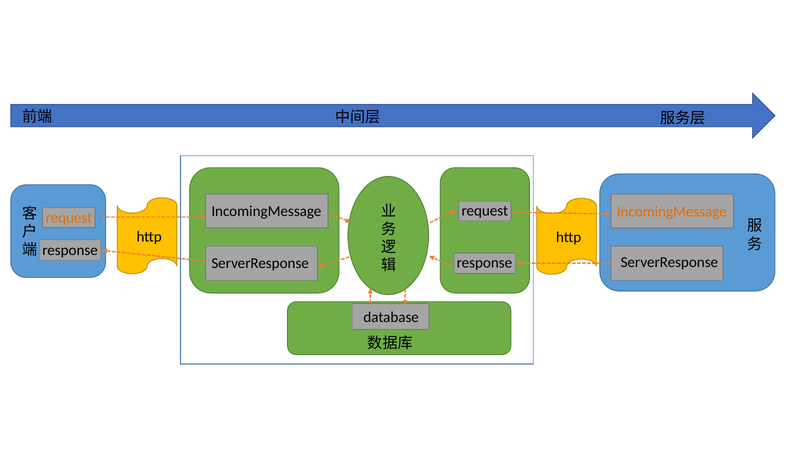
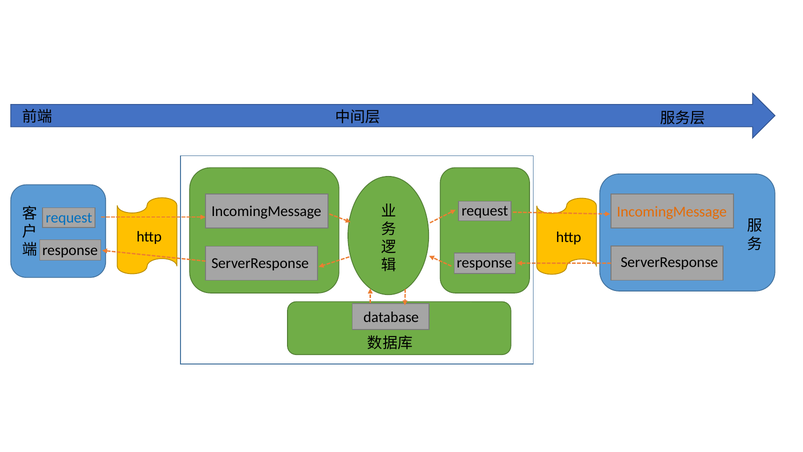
request colour: orange -> blue (69, 218)
